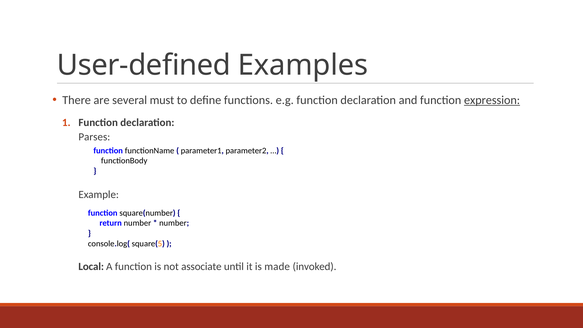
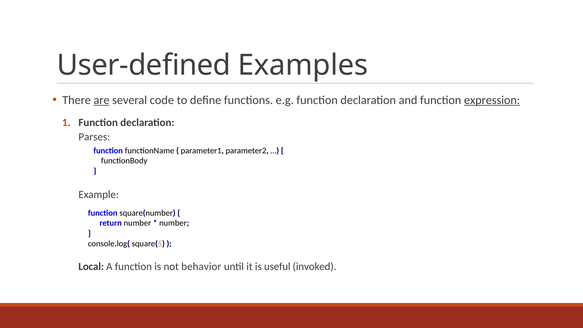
are underline: none -> present (102, 100)
must: must -> code (162, 100)
associate: associate -> behavior (201, 267)
made: made -> useful (277, 267)
